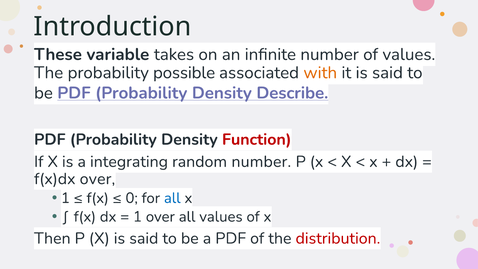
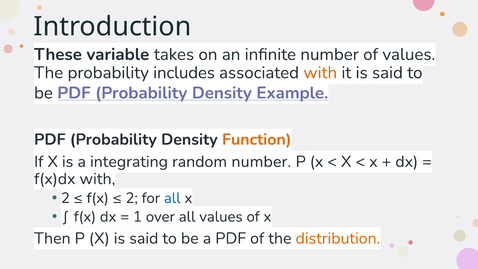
possible: possible -> includes (184, 73)
Describe: Describe -> Example (292, 93)
Function colour: red -> orange (257, 139)
f(x)dx over: over -> with (97, 179)
1: 1 -> 2 (65, 198)
0: 0 -> 2 (132, 198)
distribution colour: red -> orange (338, 238)
